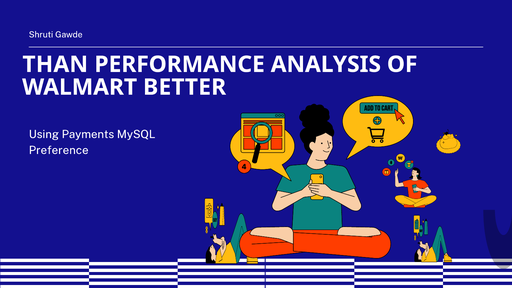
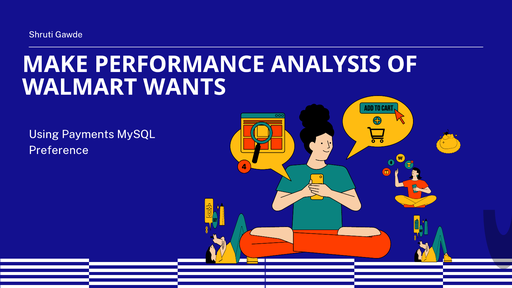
THAN: THAN -> MAKE (55, 64)
BETTER: BETTER -> WANTS (185, 87)
